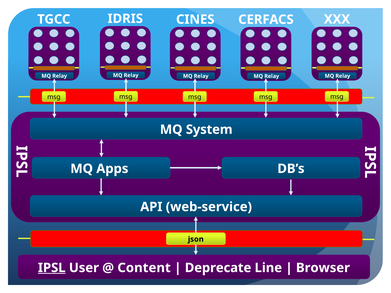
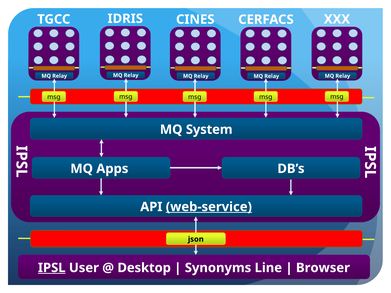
web-service underline: none -> present (209, 207)
Content: Content -> Desktop (144, 268)
Deprecate: Deprecate -> Synonyms (218, 268)
